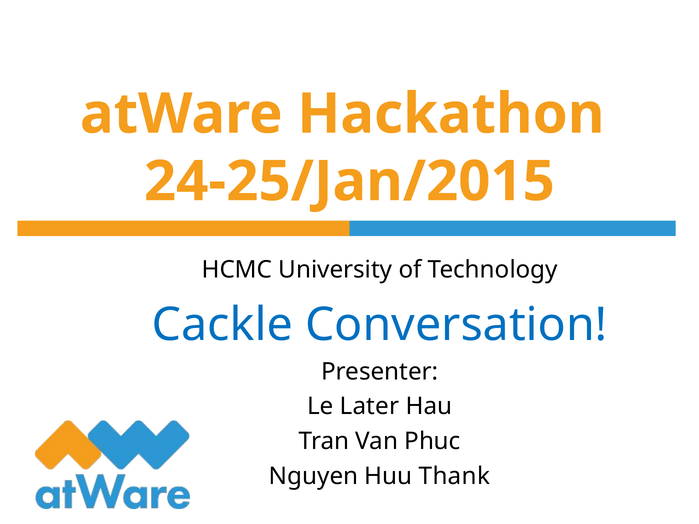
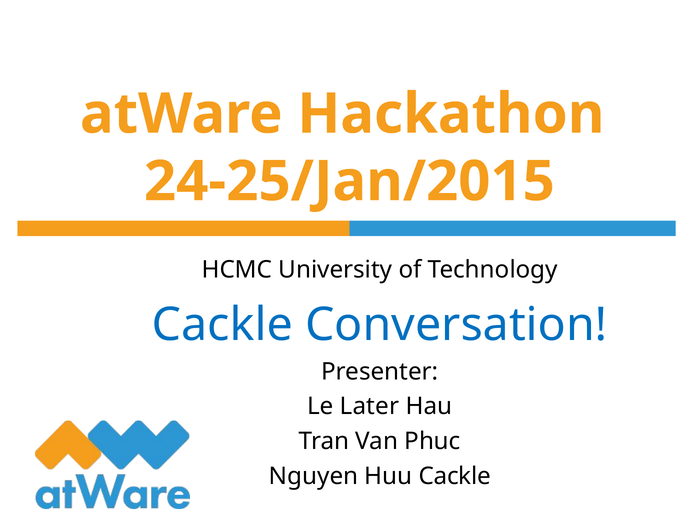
Huu Thank: Thank -> Cackle (455, 477)
